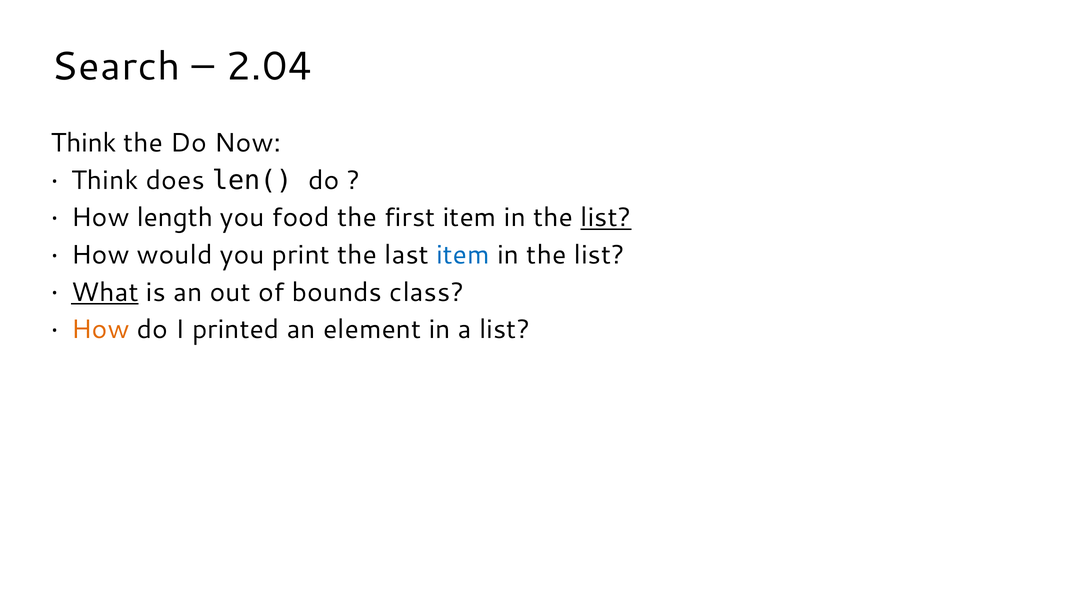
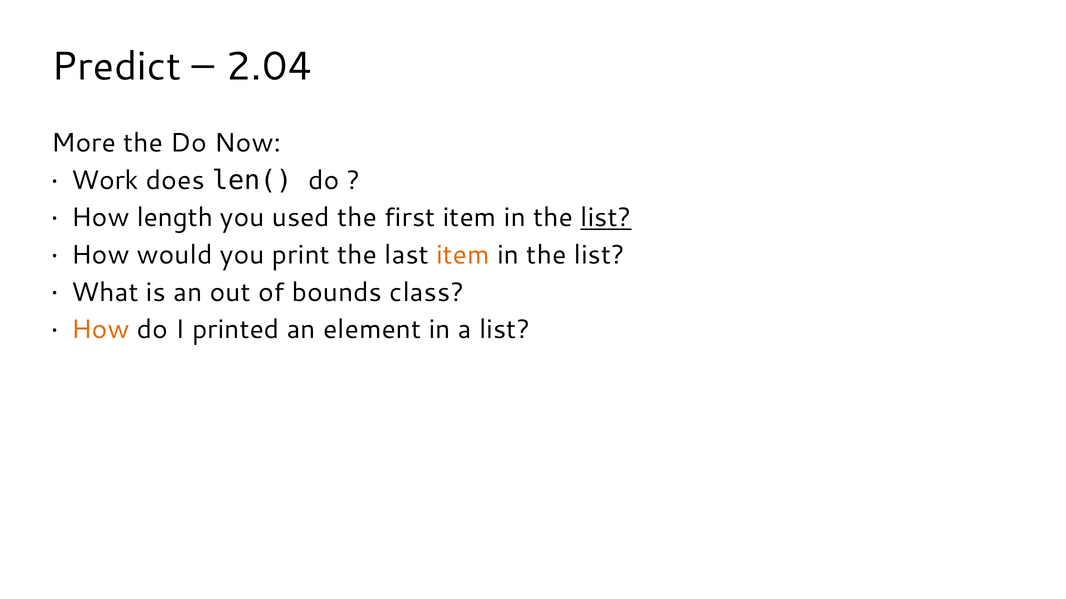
Search: Search -> Predict (116, 67)
Think: Think -> More (84, 143)
Think: Think -> Work (105, 181)
food: food -> used (301, 218)
item colour: blue -> orange (463, 255)
What underline: present -> none (105, 293)
